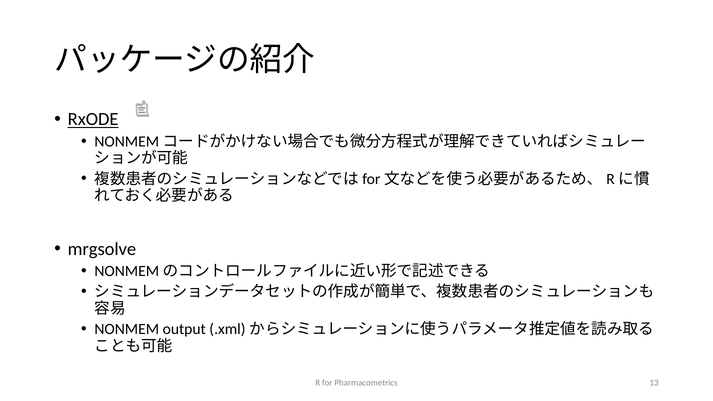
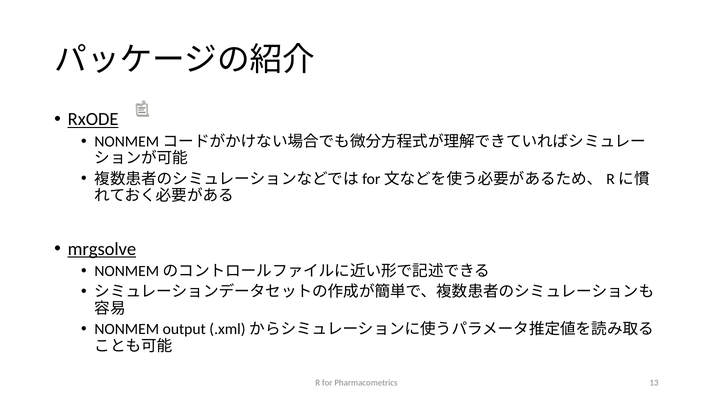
mrgsolve underline: none -> present (102, 249)
